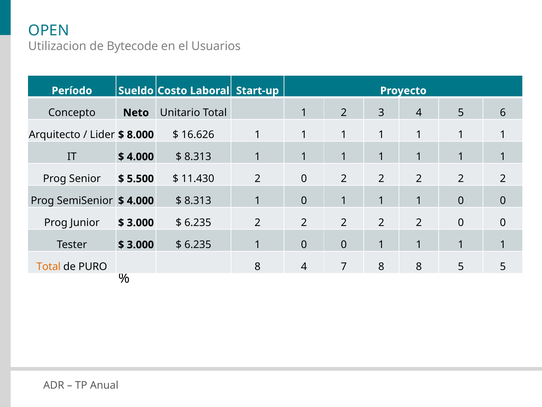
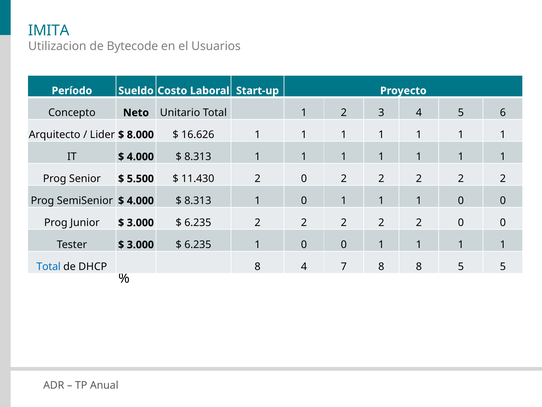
OPEN: OPEN -> IMITA (49, 30)
Total colour: orange -> blue (49, 266)
PURO: PURO -> DHCP (93, 266)
